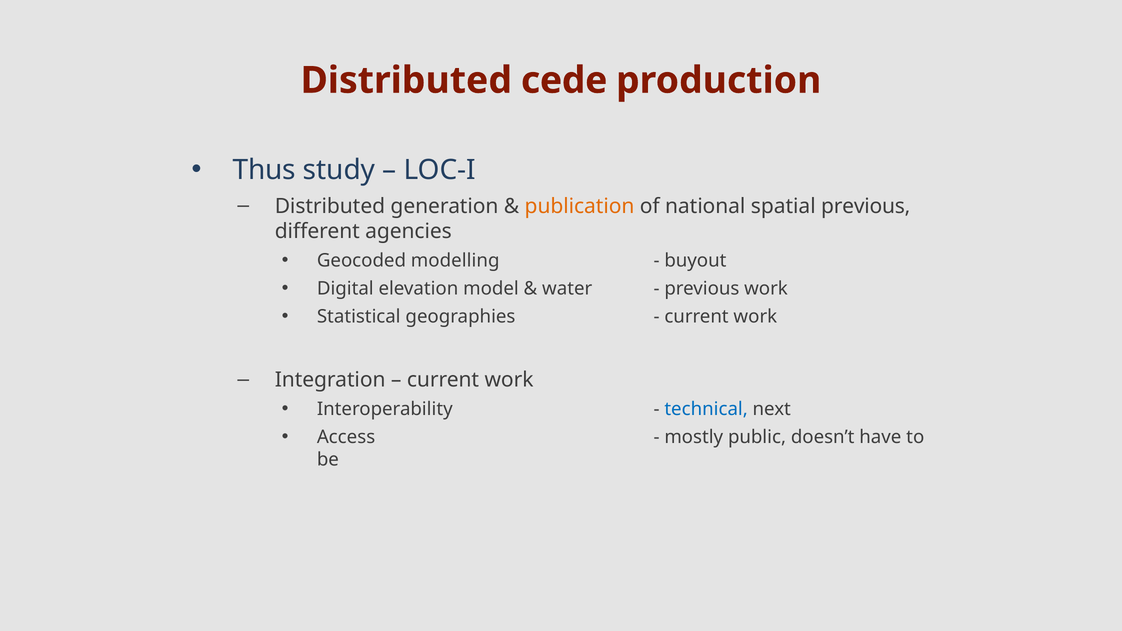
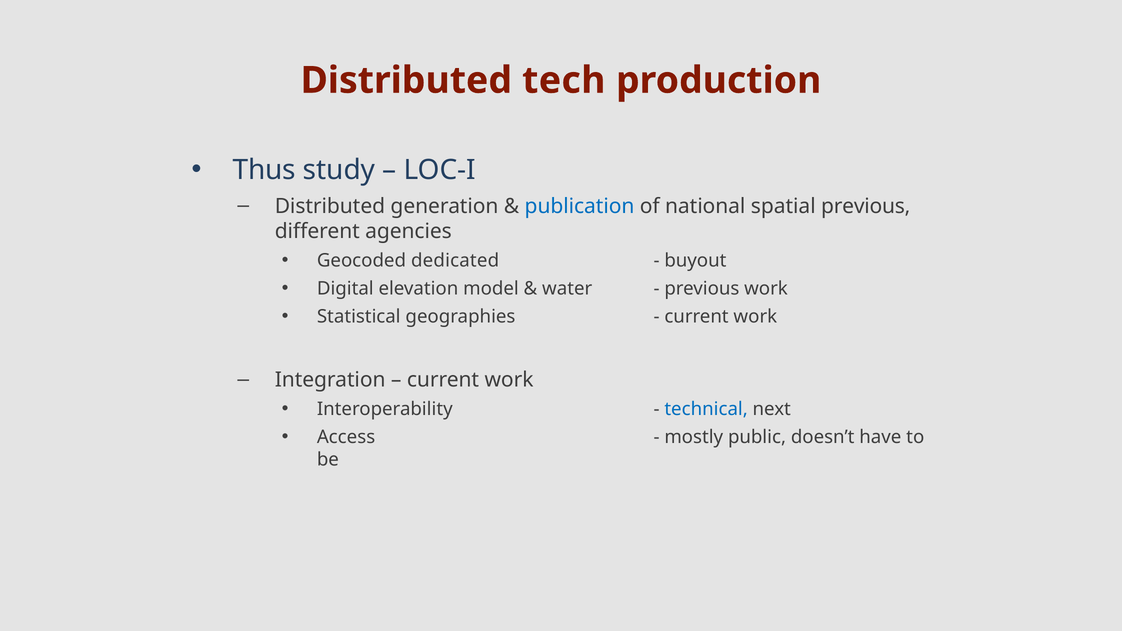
cede: cede -> tech (564, 80)
publication colour: orange -> blue (580, 206)
modelling: modelling -> dedicated (455, 261)
